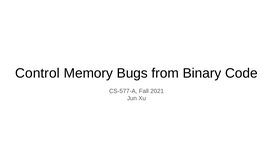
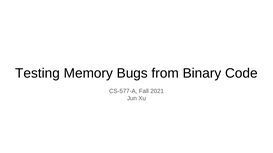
Control: Control -> Testing (38, 74)
